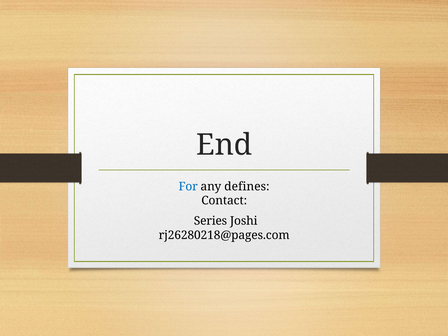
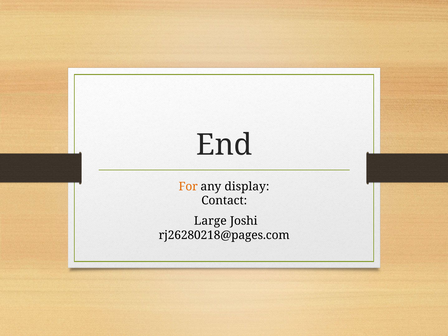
For colour: blue -> orange (188, 186)
defines: defines -> display (247, 186)
Series: Series -> Large (210, 221)
